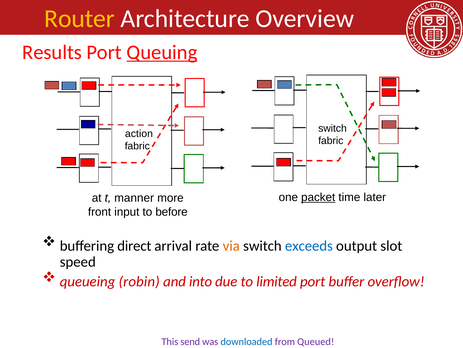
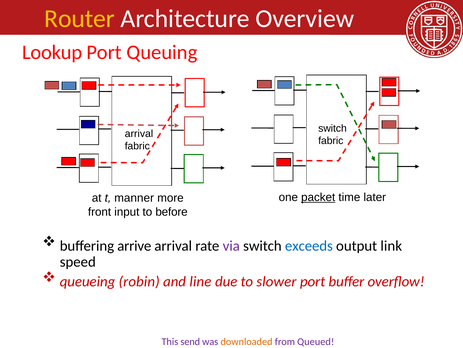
Results: Results -> Lookup (52, 52)
Queuing underline: present -> none (162, 52)
action: action -> arrival (139, 133)
direct: direct -> arrive (134, 245)
via colour: orange -> purple (231, 245)
slot: slot -> link (391, 245)
into: into -> line (200, 281)
limited: limited -> slower (276, 281)
downloaded colour: blue -> orange (247, 341)
